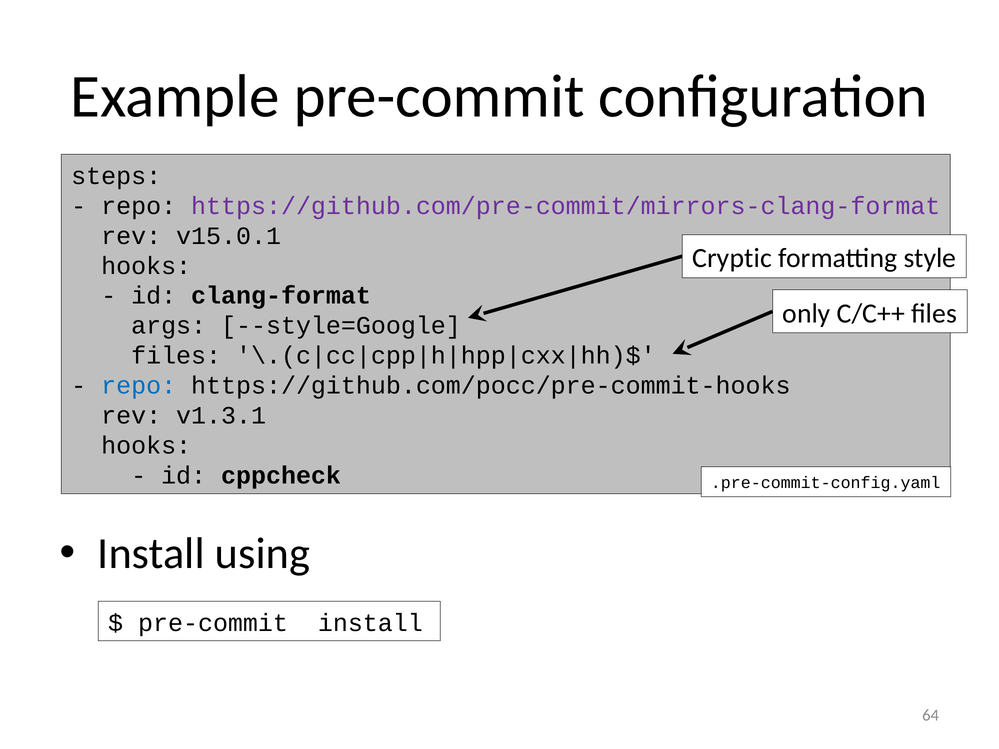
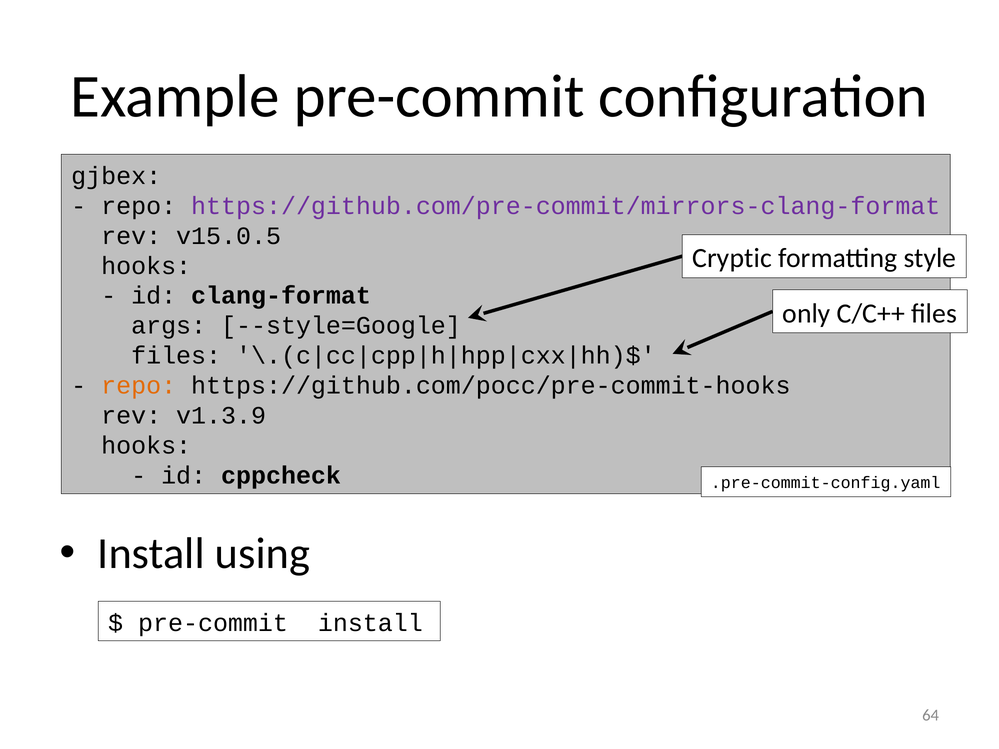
steps: steps -> gjbex (116, 176)
v15.0.1: v15.0.1 -> v15.0.5 (229, 236)
repo colour: blue -> orange (139, 386)
v1.3.1: v1.3.1 -> v1.3.9 (221, 416)
